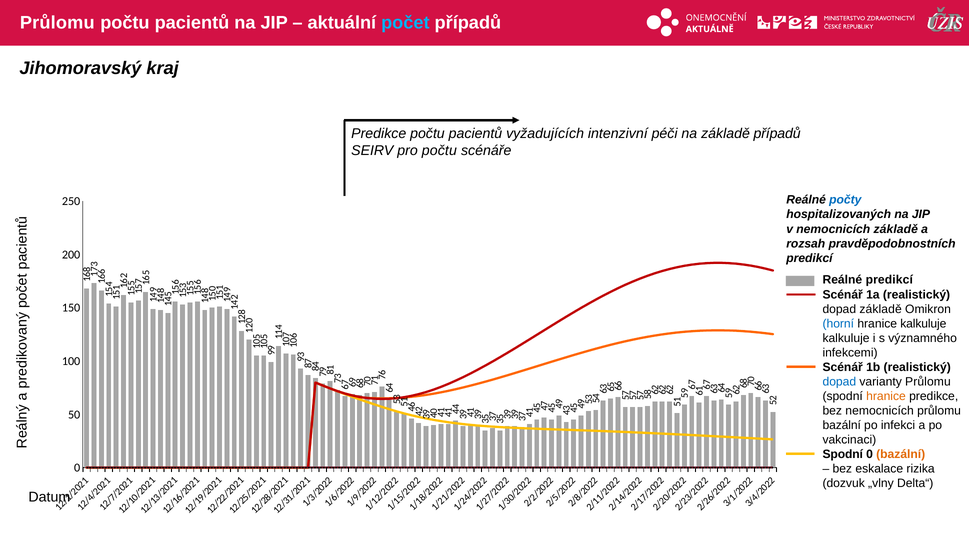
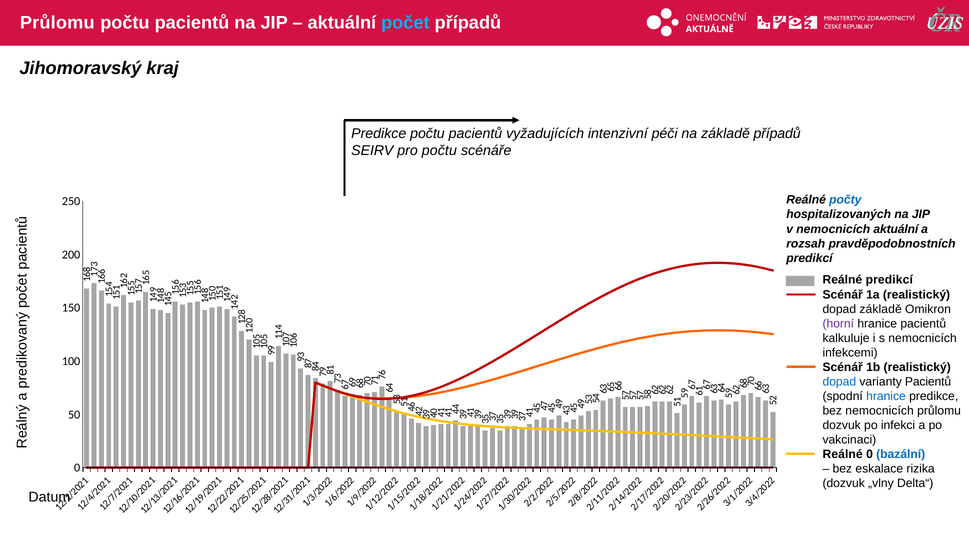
nemocnicích základě: základě -> aktuální (896, 229)
horní colour: blue -> purple (838, 324)
hranice kalkuluje: kalkuluje -> pacientů (923, 324)
s významného: významného -> nemocnicích (923, 338)
varianty Průlomu: Průlomu -> Pacientů (928, 382)
hranice colour: orange -> blue (886, 396)
bazální: bazální -> dozvuk (842, 425)
Spodní: Spodní -> Reálné (843, 454)
bazální colour: orange -> blue (901, 454)
